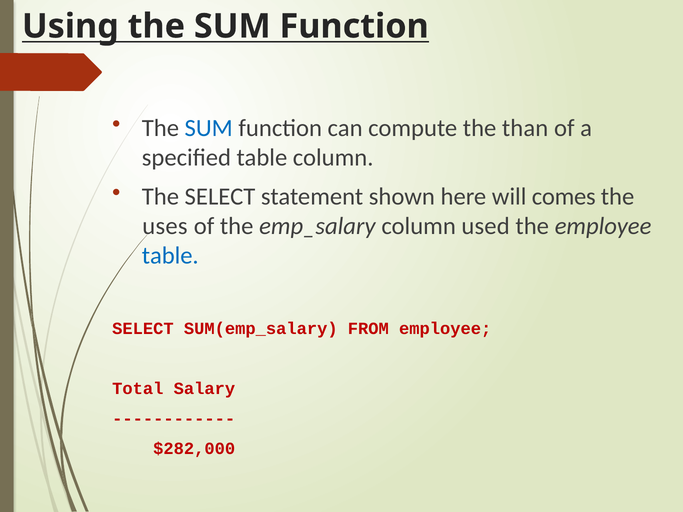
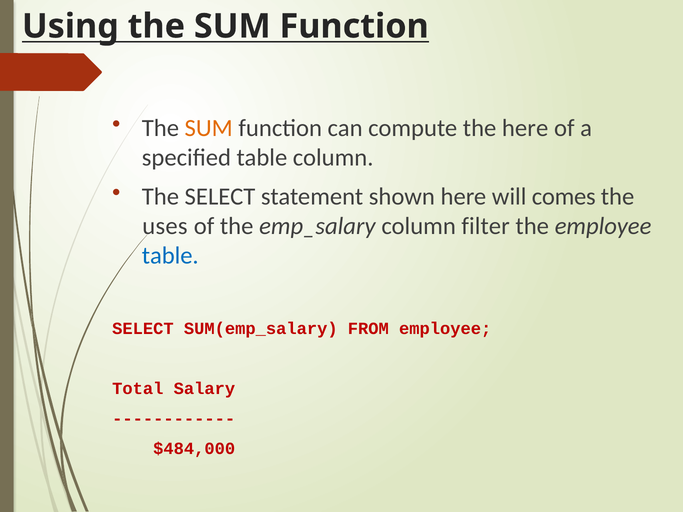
SUM colour: blue -> orange (209, 128)
the than: than -> here (525, 128)
used: used -> filter (486, 226)
$282,000: $282,000 -> $484,000 (194, 449)
